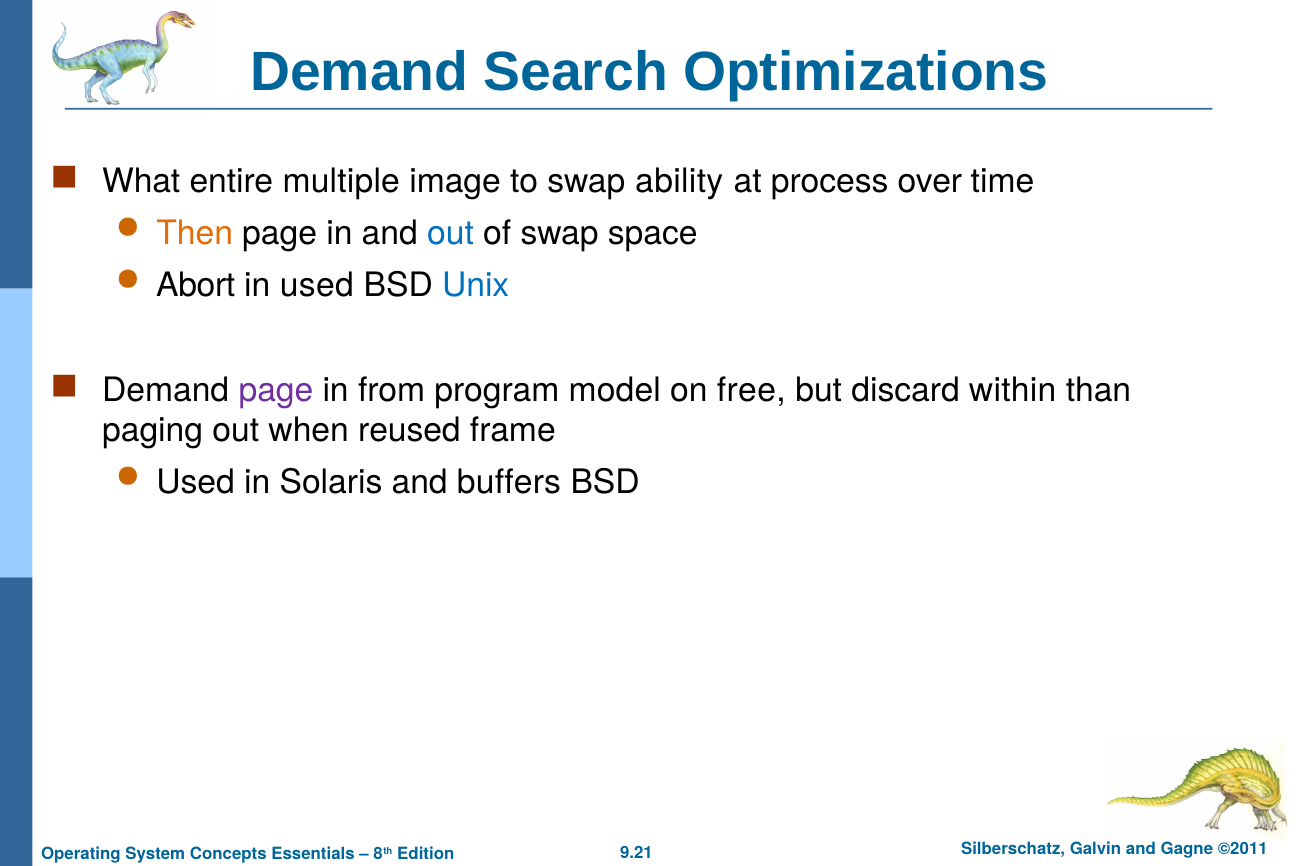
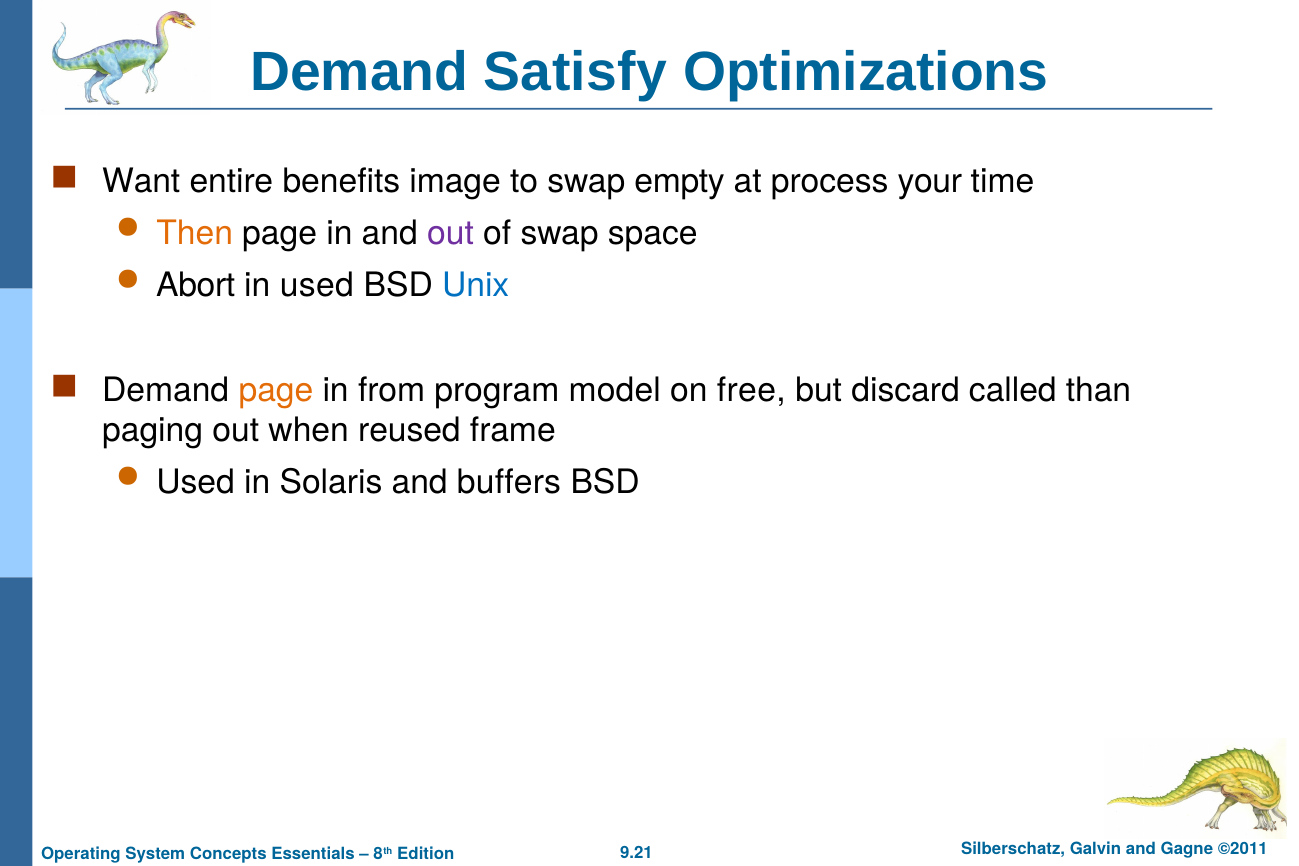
Search: Search -> Satisfy (575, 72)
What: What -> Want (141, 181)
multiple: multiple -> benefits (341, 181)
ability: ability -> empty (680, 181)
over: over -> your (930, 181)
out colour: blue -> purple (451, 233)
page colour: purple -> orange (276, 390)
within: within -> called (1013, 390)
